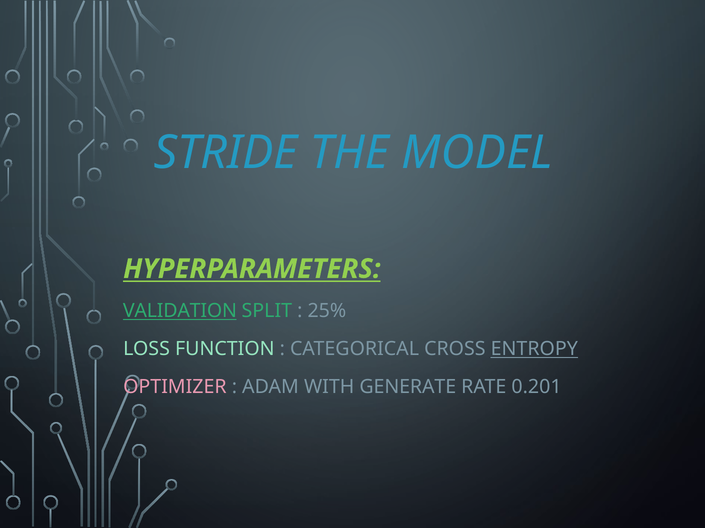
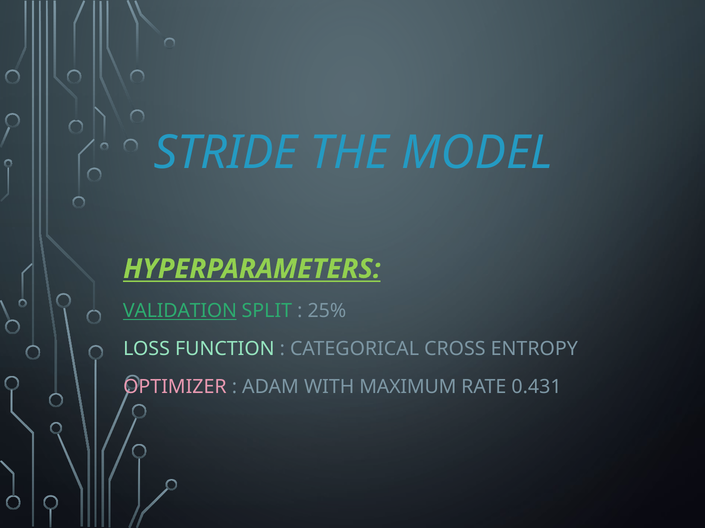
ENTROPY underline: present -> none (534, 349)
GENERATE: GENERATE -> MAXIMUM (408, 387)
0.201: 0.201 -> 0.431 (537, 387)
